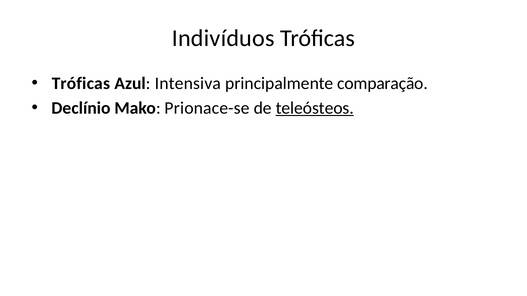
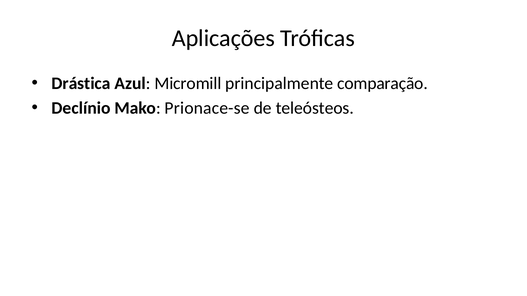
Indivíduos: Indivíduos -> Aplicações (223, 38)
Tróficas: Tróficas -> Drástica (81, 84)
Intensiva: Intensiva -> Micromill (188, 84)
teleósteos underline: present -> none (315, 108)
